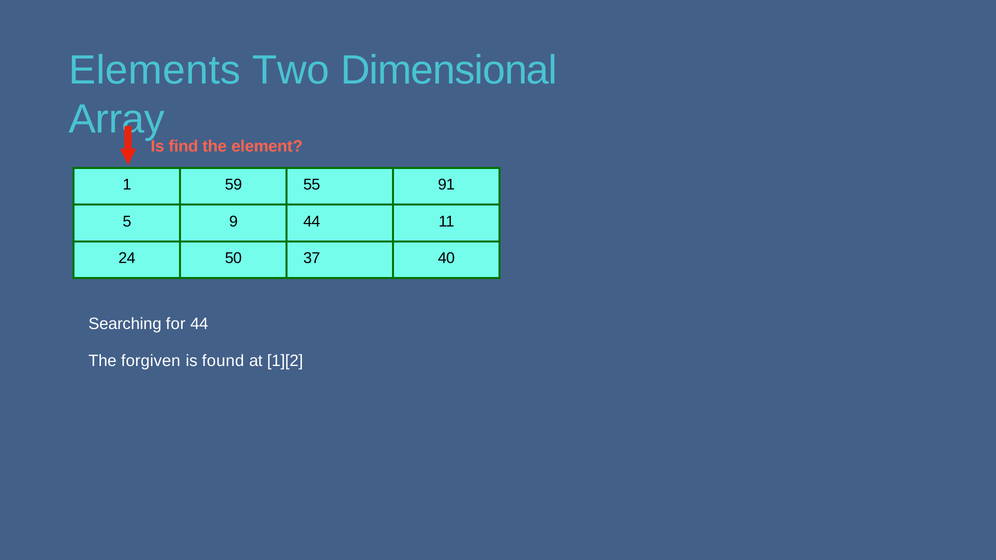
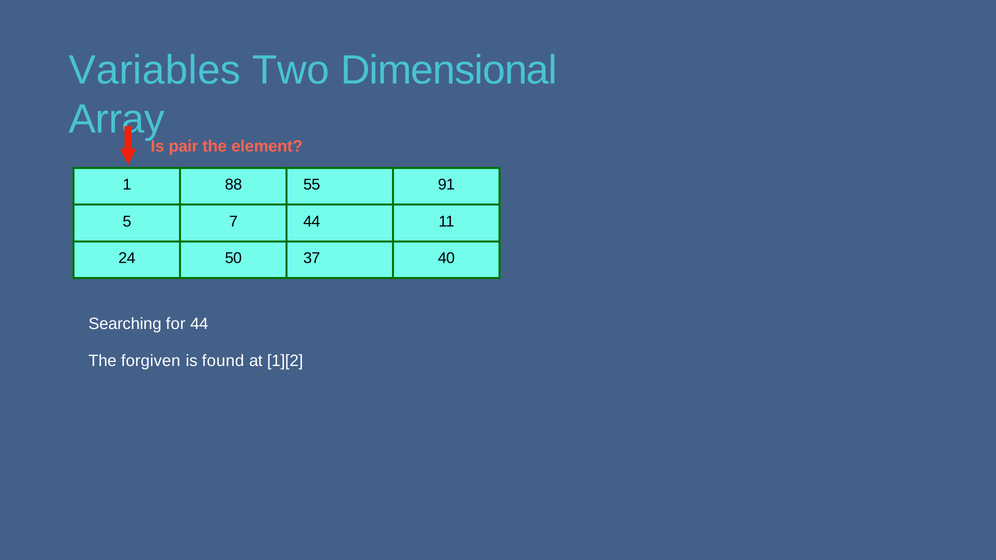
Elements: Elements -> Variables (155, 70)
find: find -> pair (183, 146)
59: 59 -> 88 (233, 185)
9: 9 -> 7 (233, 222)
